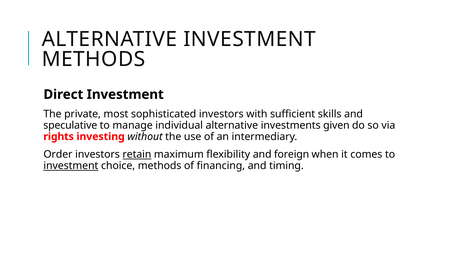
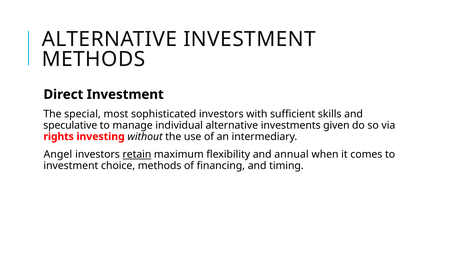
private: private -> special (82, 114)
Order: Order -> Angel (58, 154)
foreign: foreign -> annual (291, 154)
investment underline: present -> none (71, 166)
